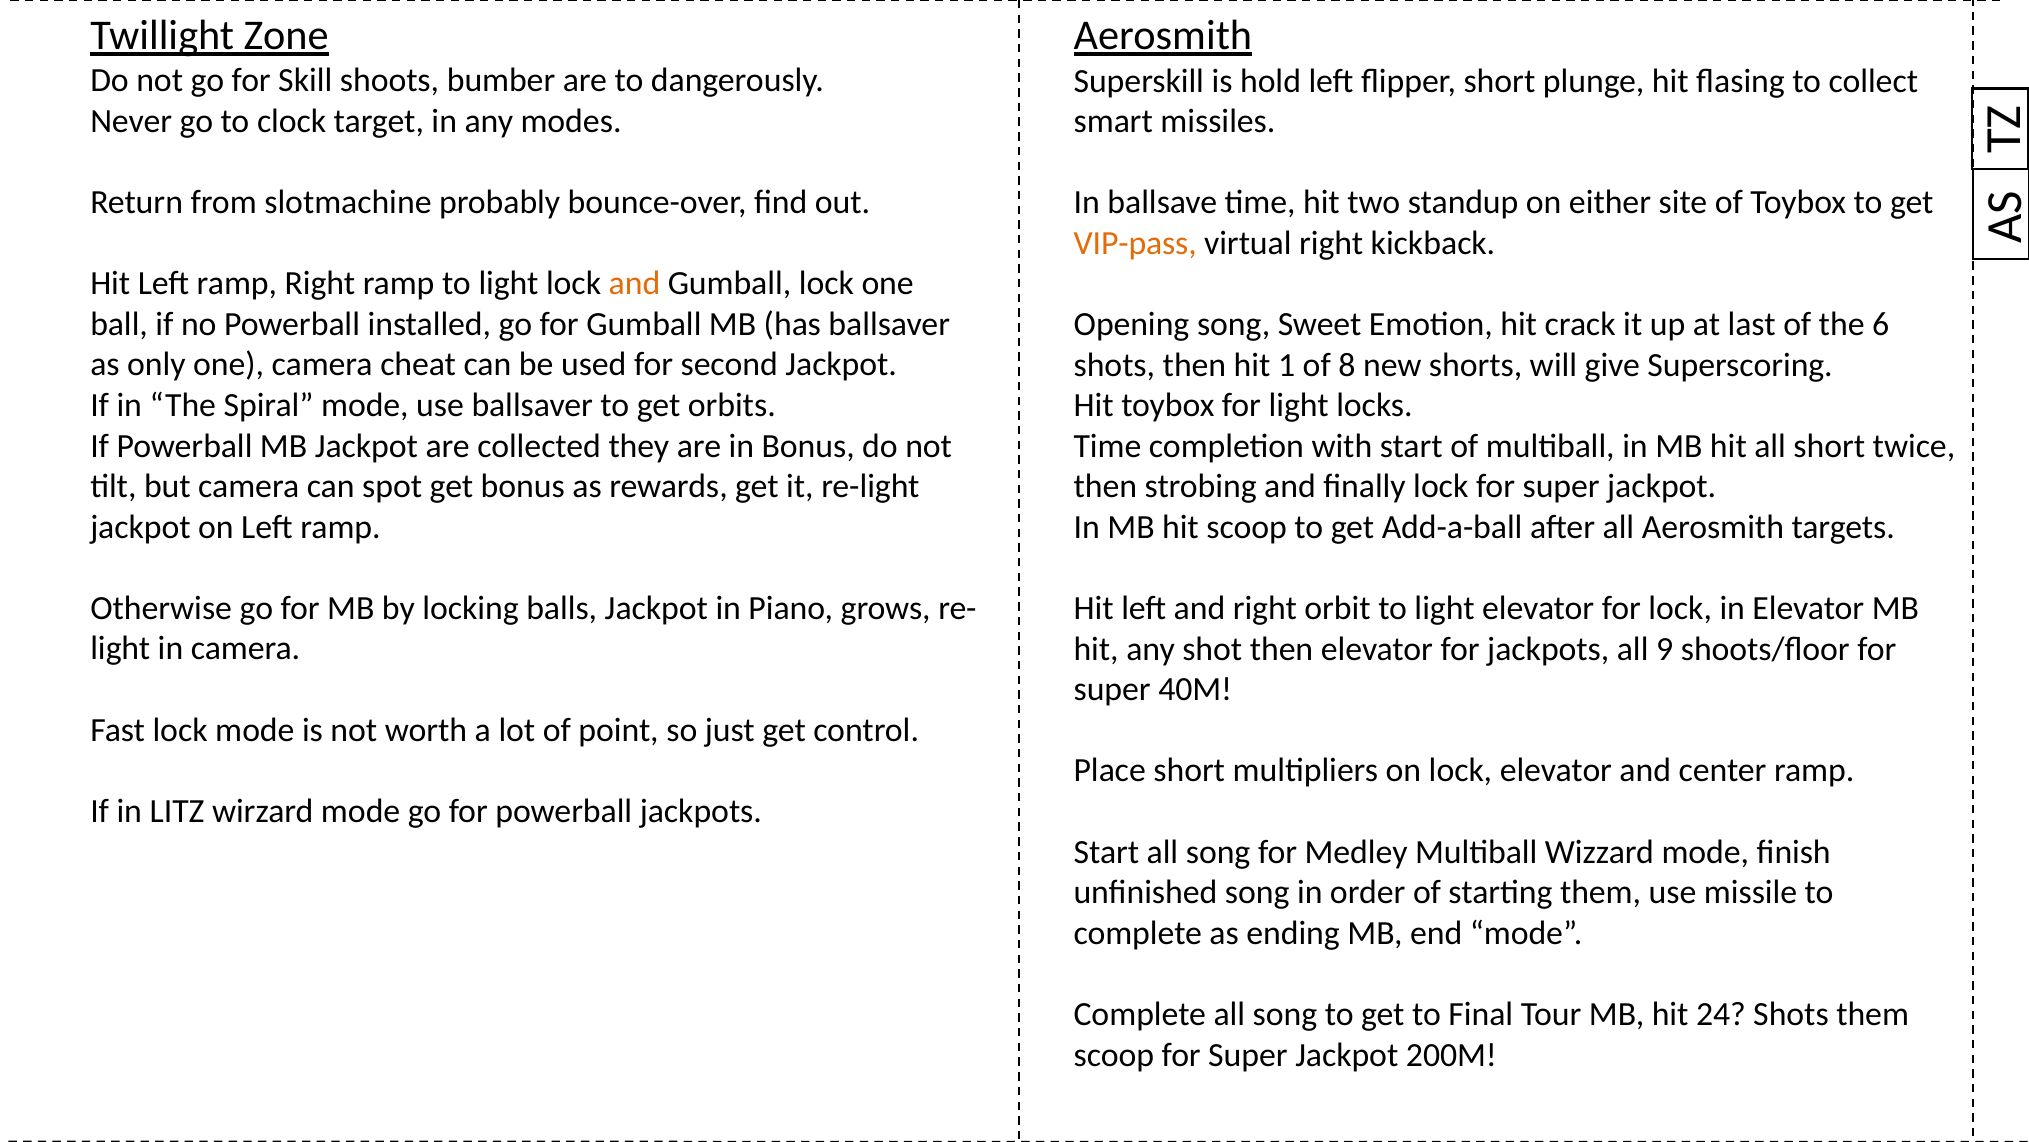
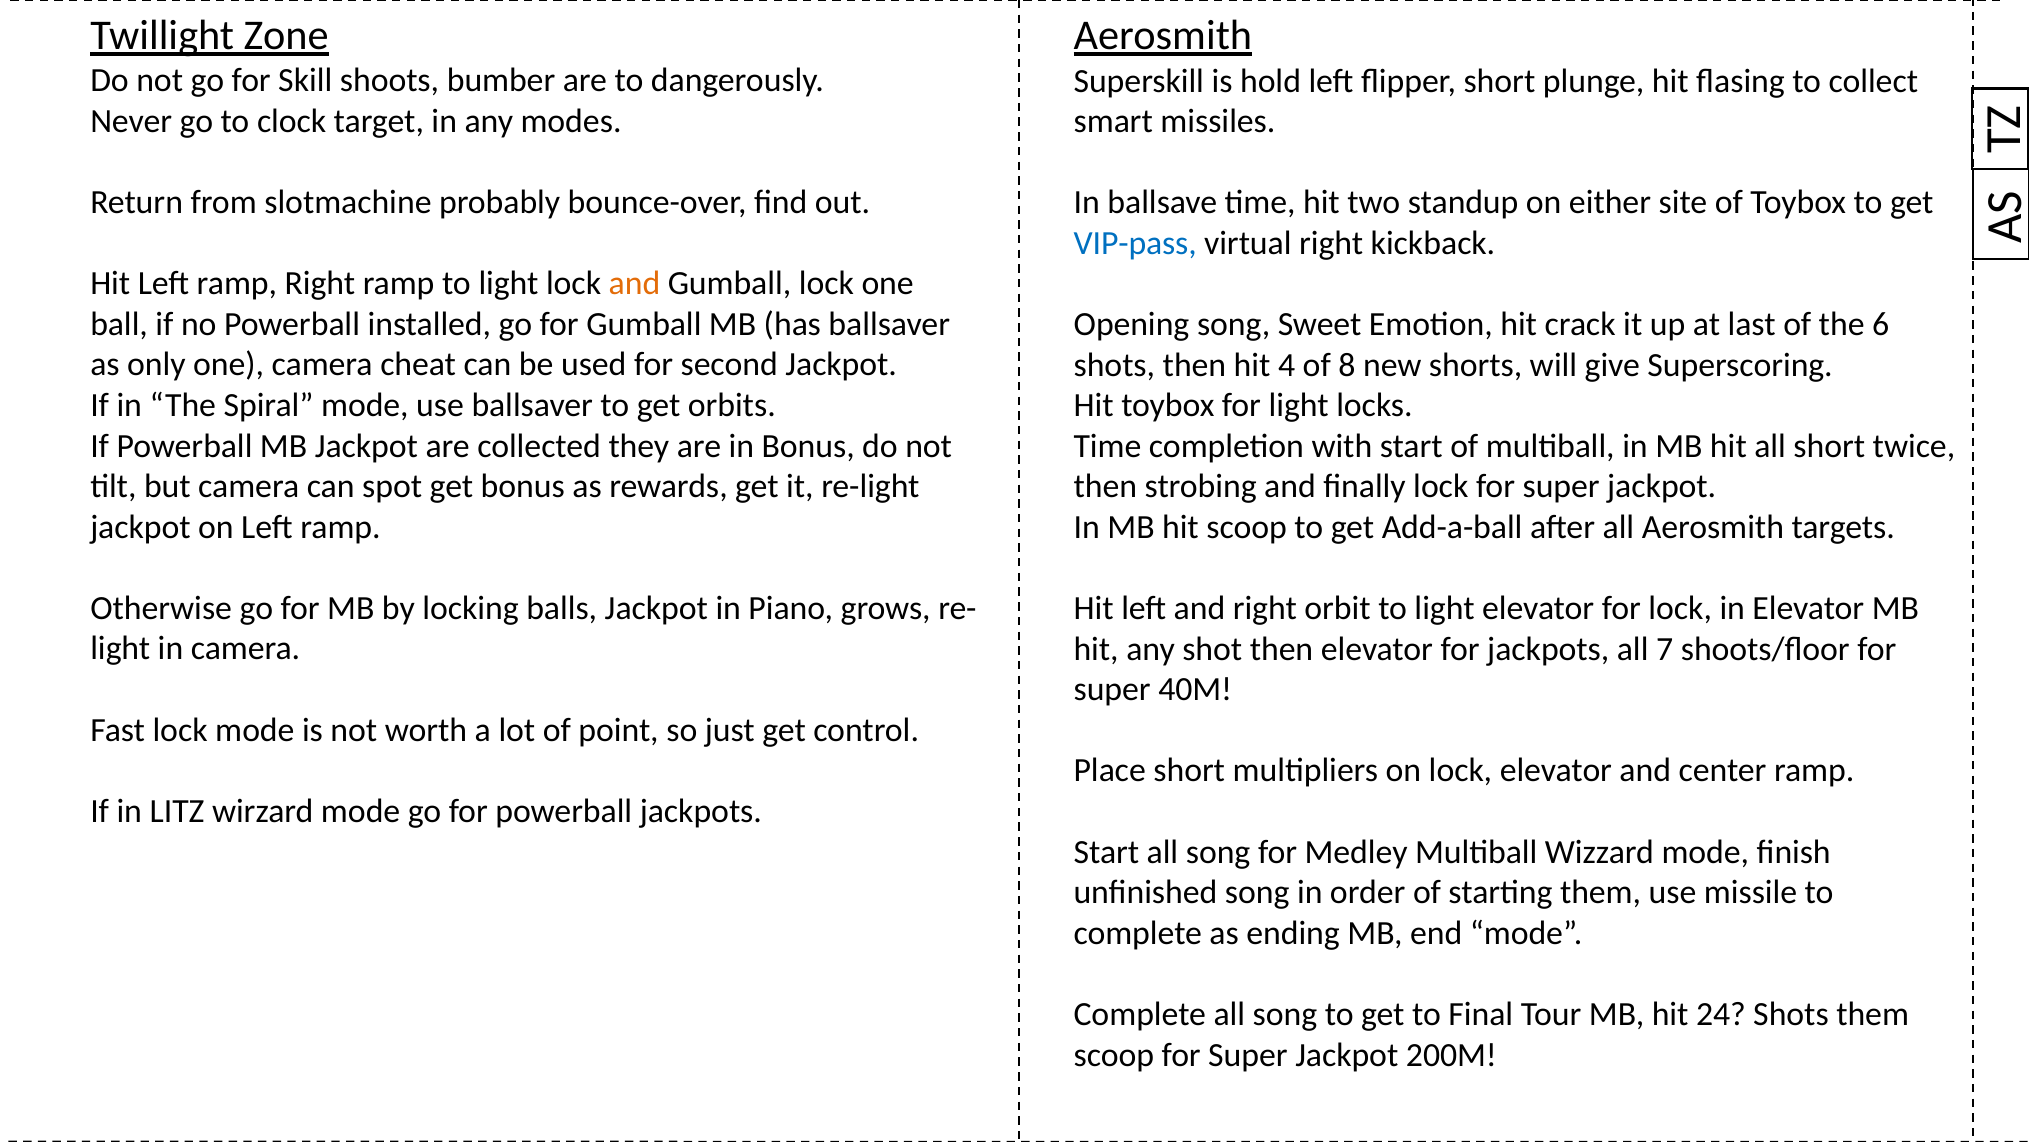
VIP-pass colour: orange -> blue (1135, 243)
1: 1 -> 4 (1287, 365)
9: 9 -> 7 (1665, 649)
